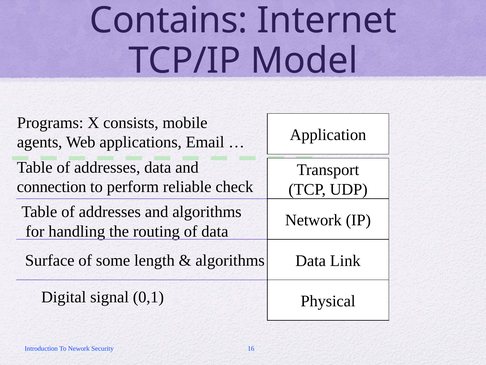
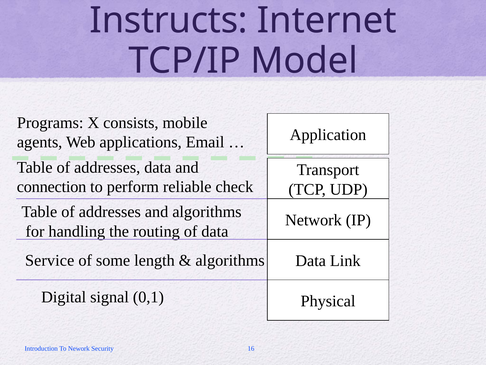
Contains: Contains -> Instructs (169, 20)
Surface: Surface -> Service (50, 260)
